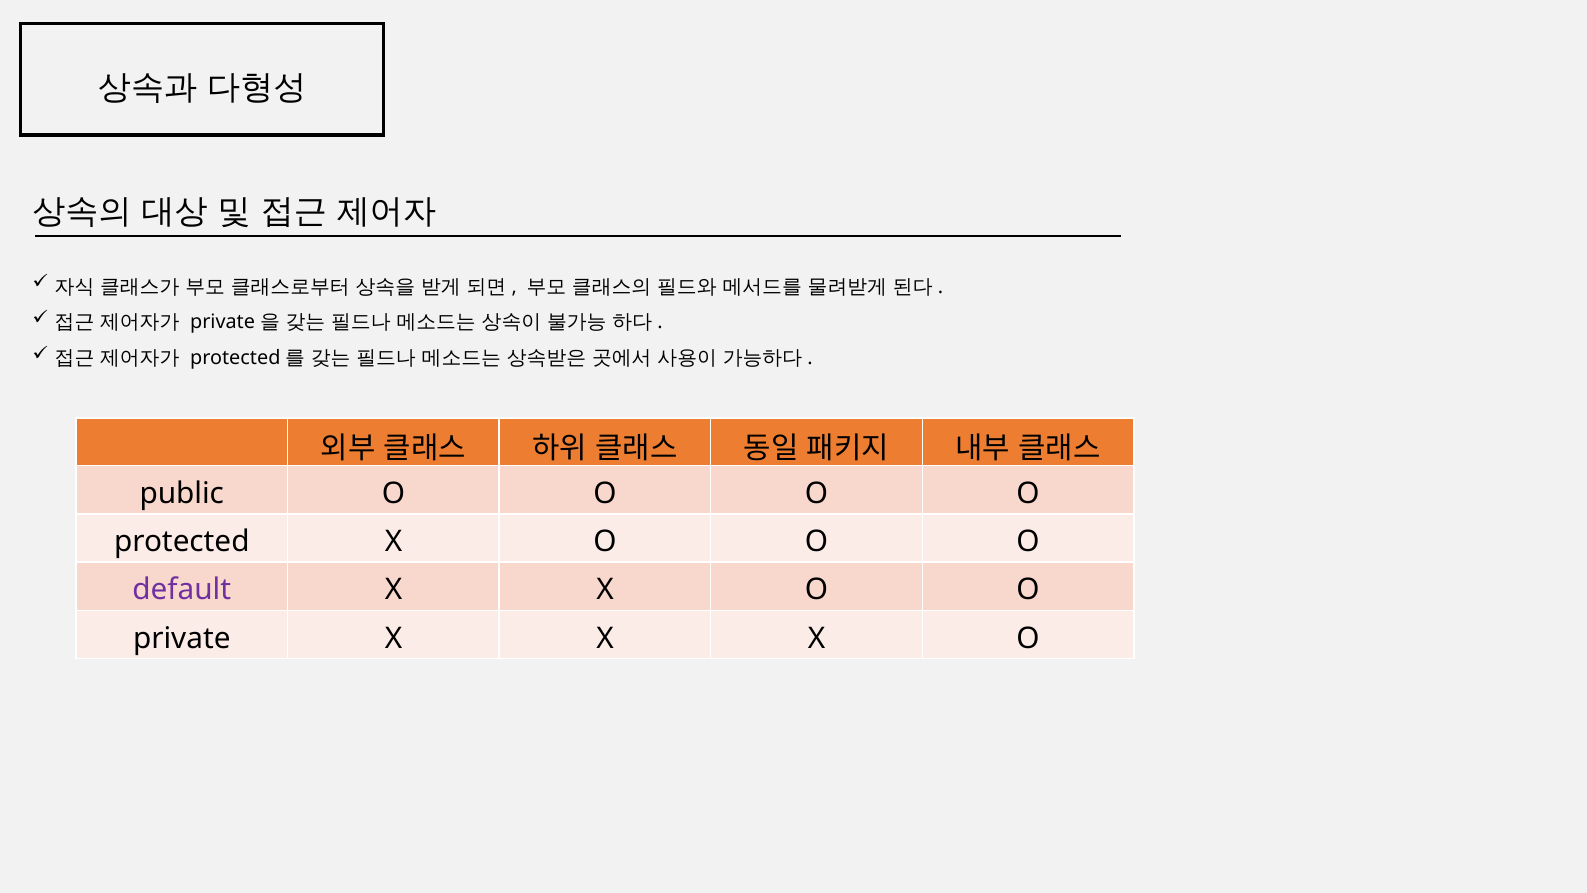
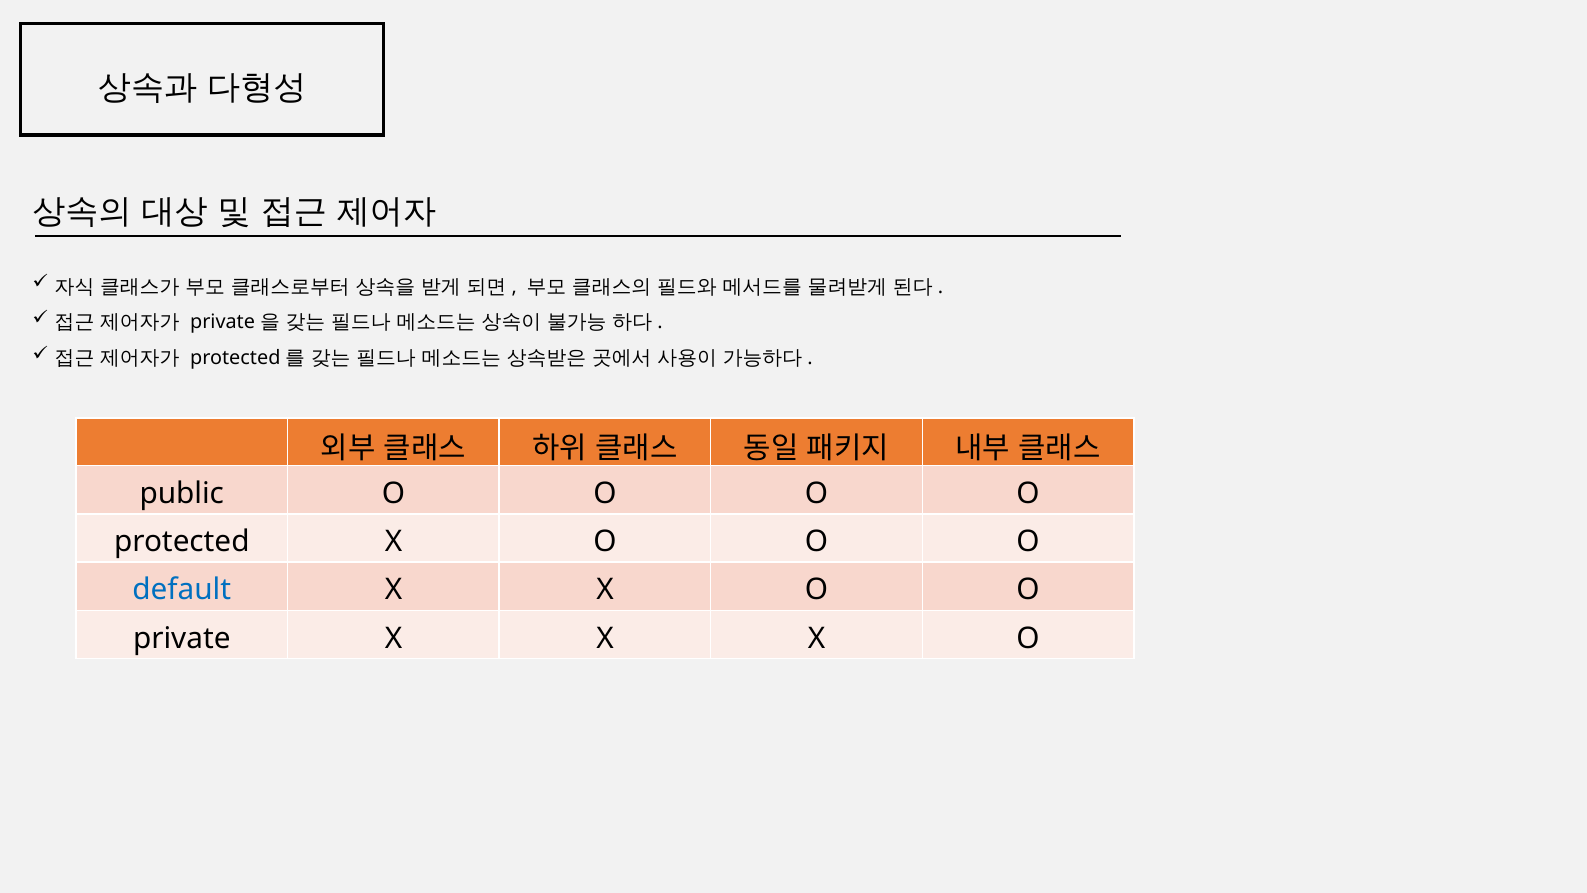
default colour: purple -> blue (182, 590)
